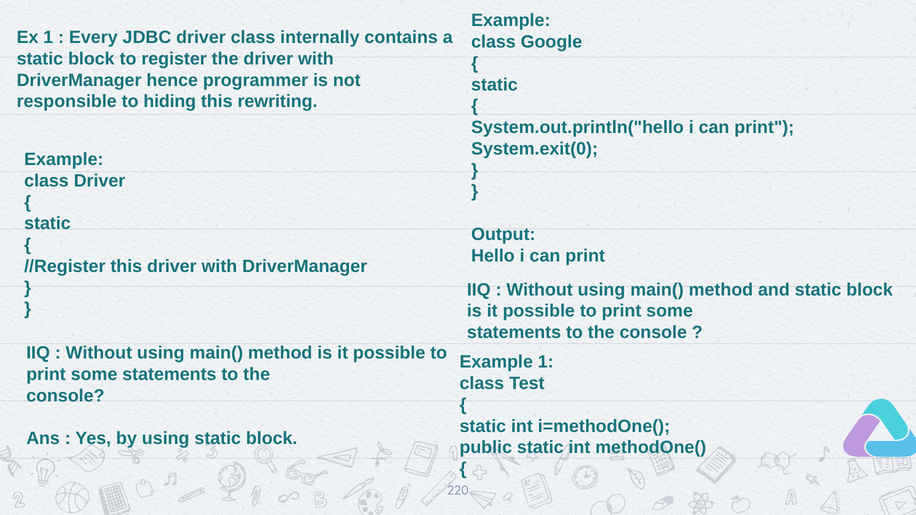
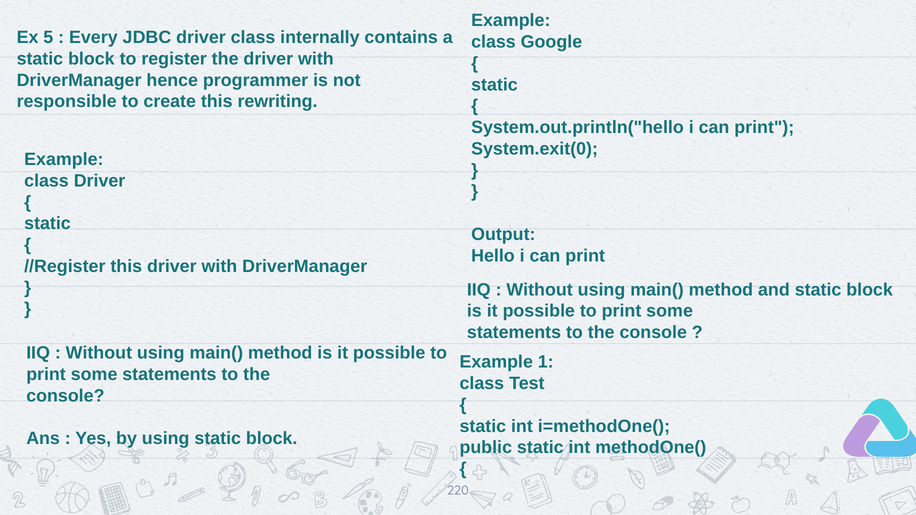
Ex 1: 1 -> 5 (48, 37)
hiding: hiding -> create (170, 102)
